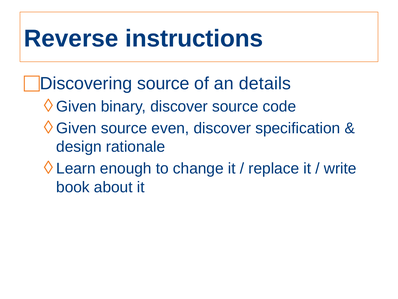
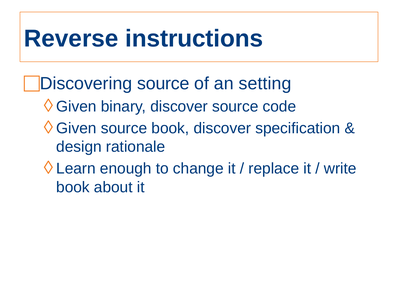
details: details -> setting (265, 83)
source even: even -> book (170, 128)
